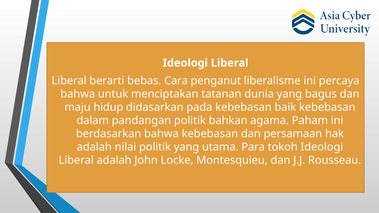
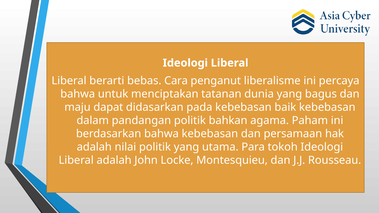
hidup: hidup -> dapat (108, 107)
